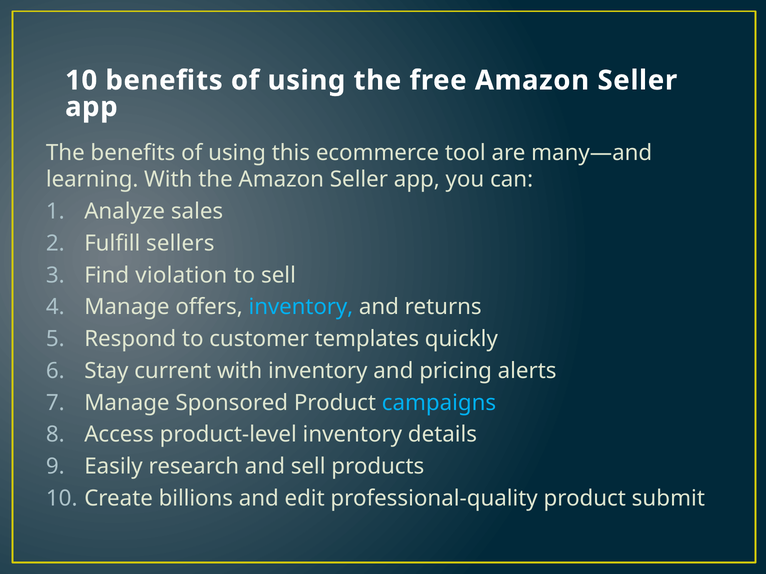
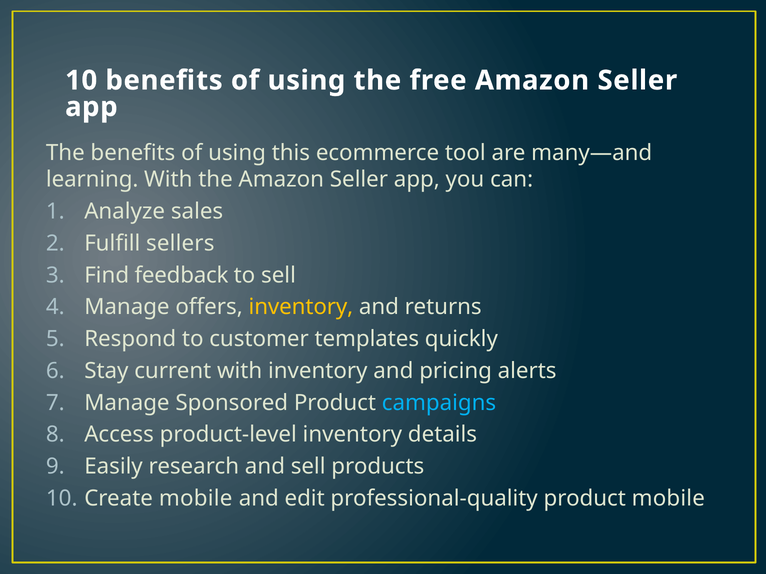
violation: violation -> feedback (182, 275)
inventory colour: light blue -> yellow (301, 307)
Create billions: billions -> mobile (196, 499)
product submit: submit -> mobile (668, 499)
